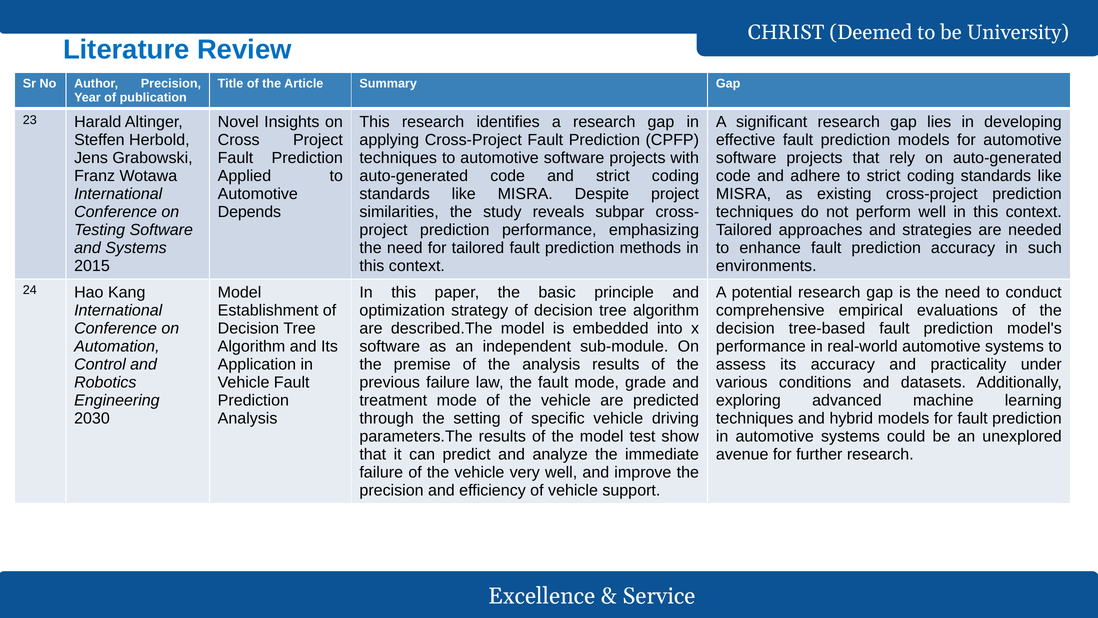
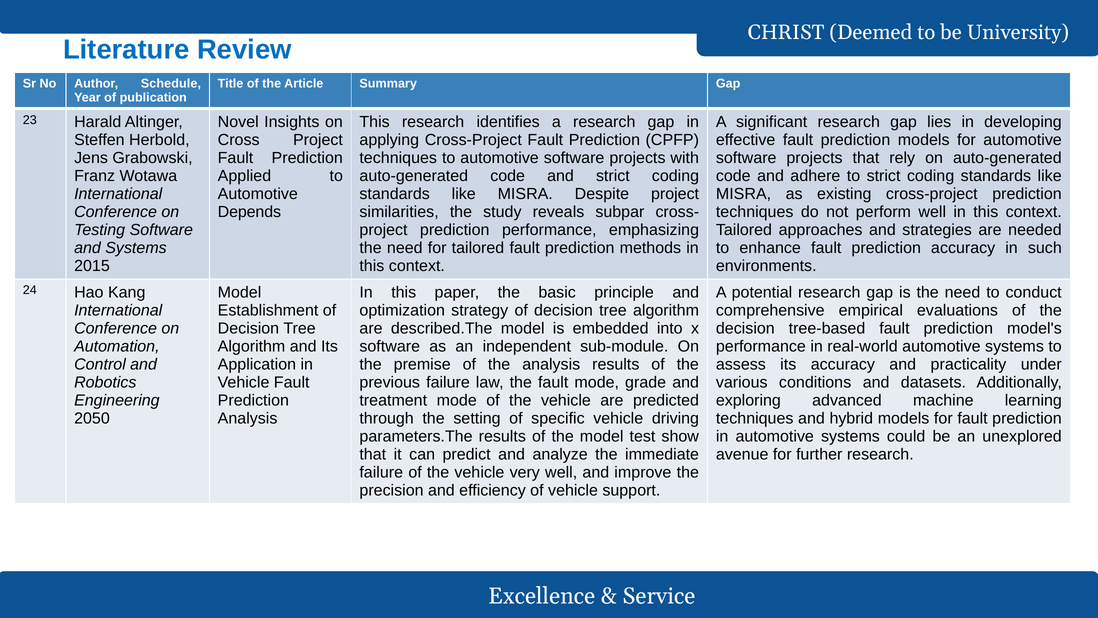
Author Precision: Precision -> Schedule (171, 84)
2030: 2030 -> 2050 (92, 418)
